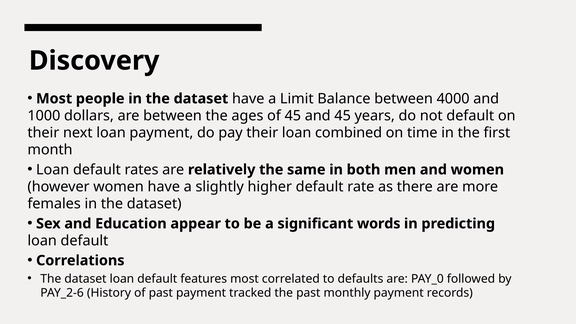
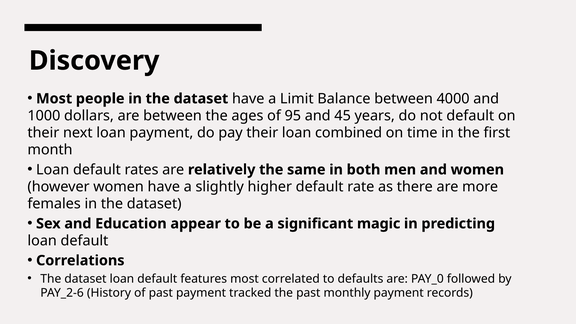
of 45: 45 -> 95 (293, 116)
words: words -> magic (379, 224)
